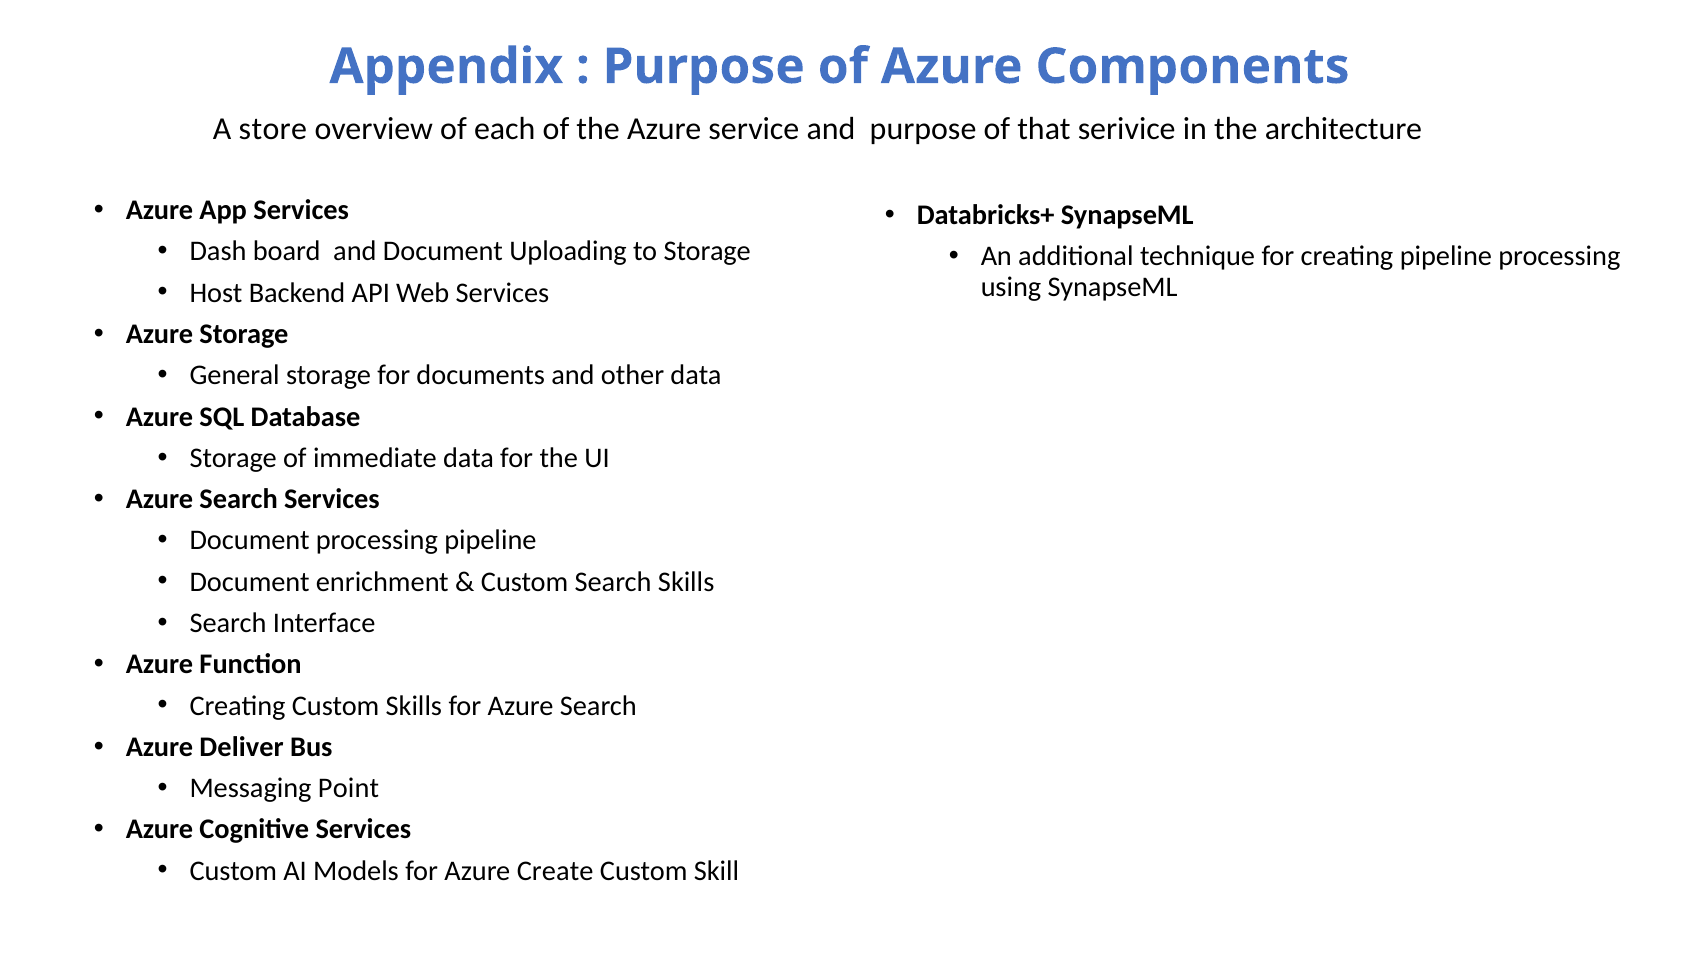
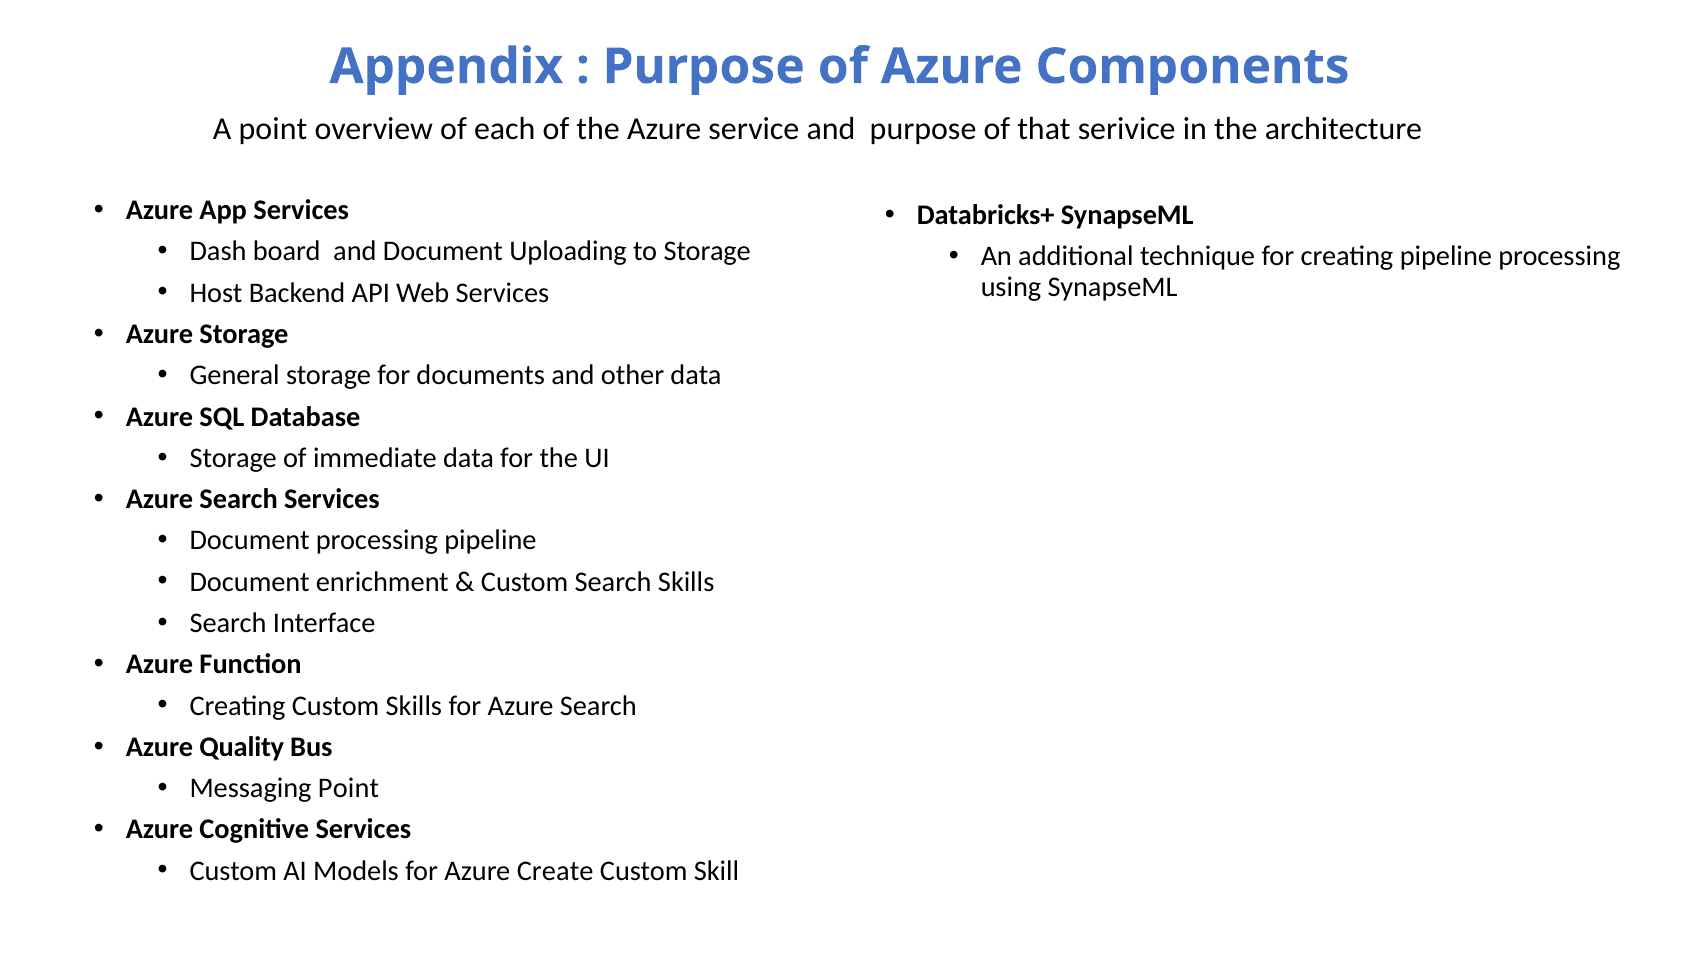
A store: store -> point (273, 129)
Deliver: Deliver -> Quality (242, 747)
